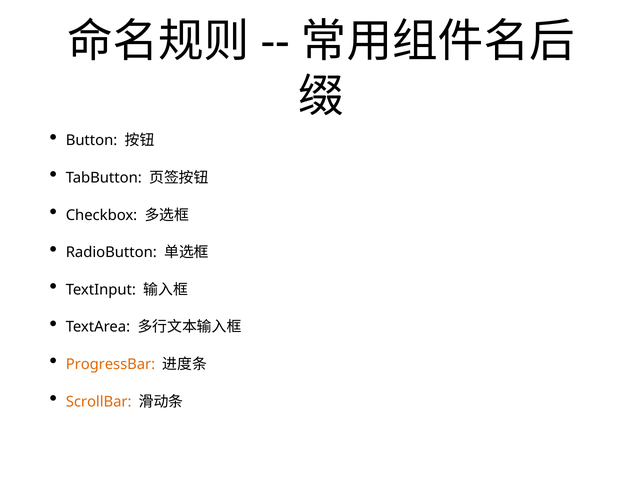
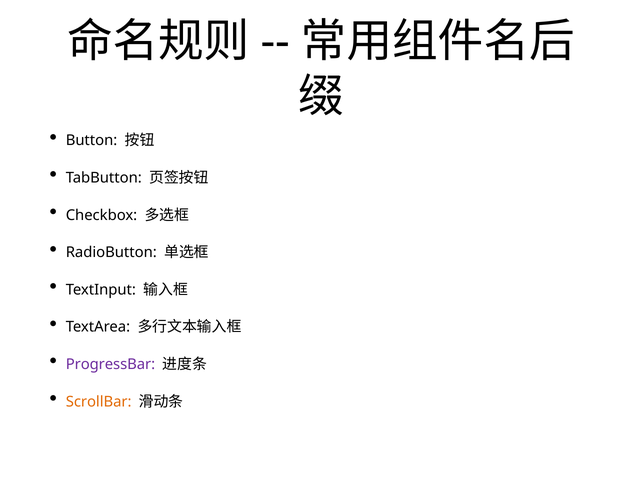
ProgressBar colour: orange -> purple (110, 364)
